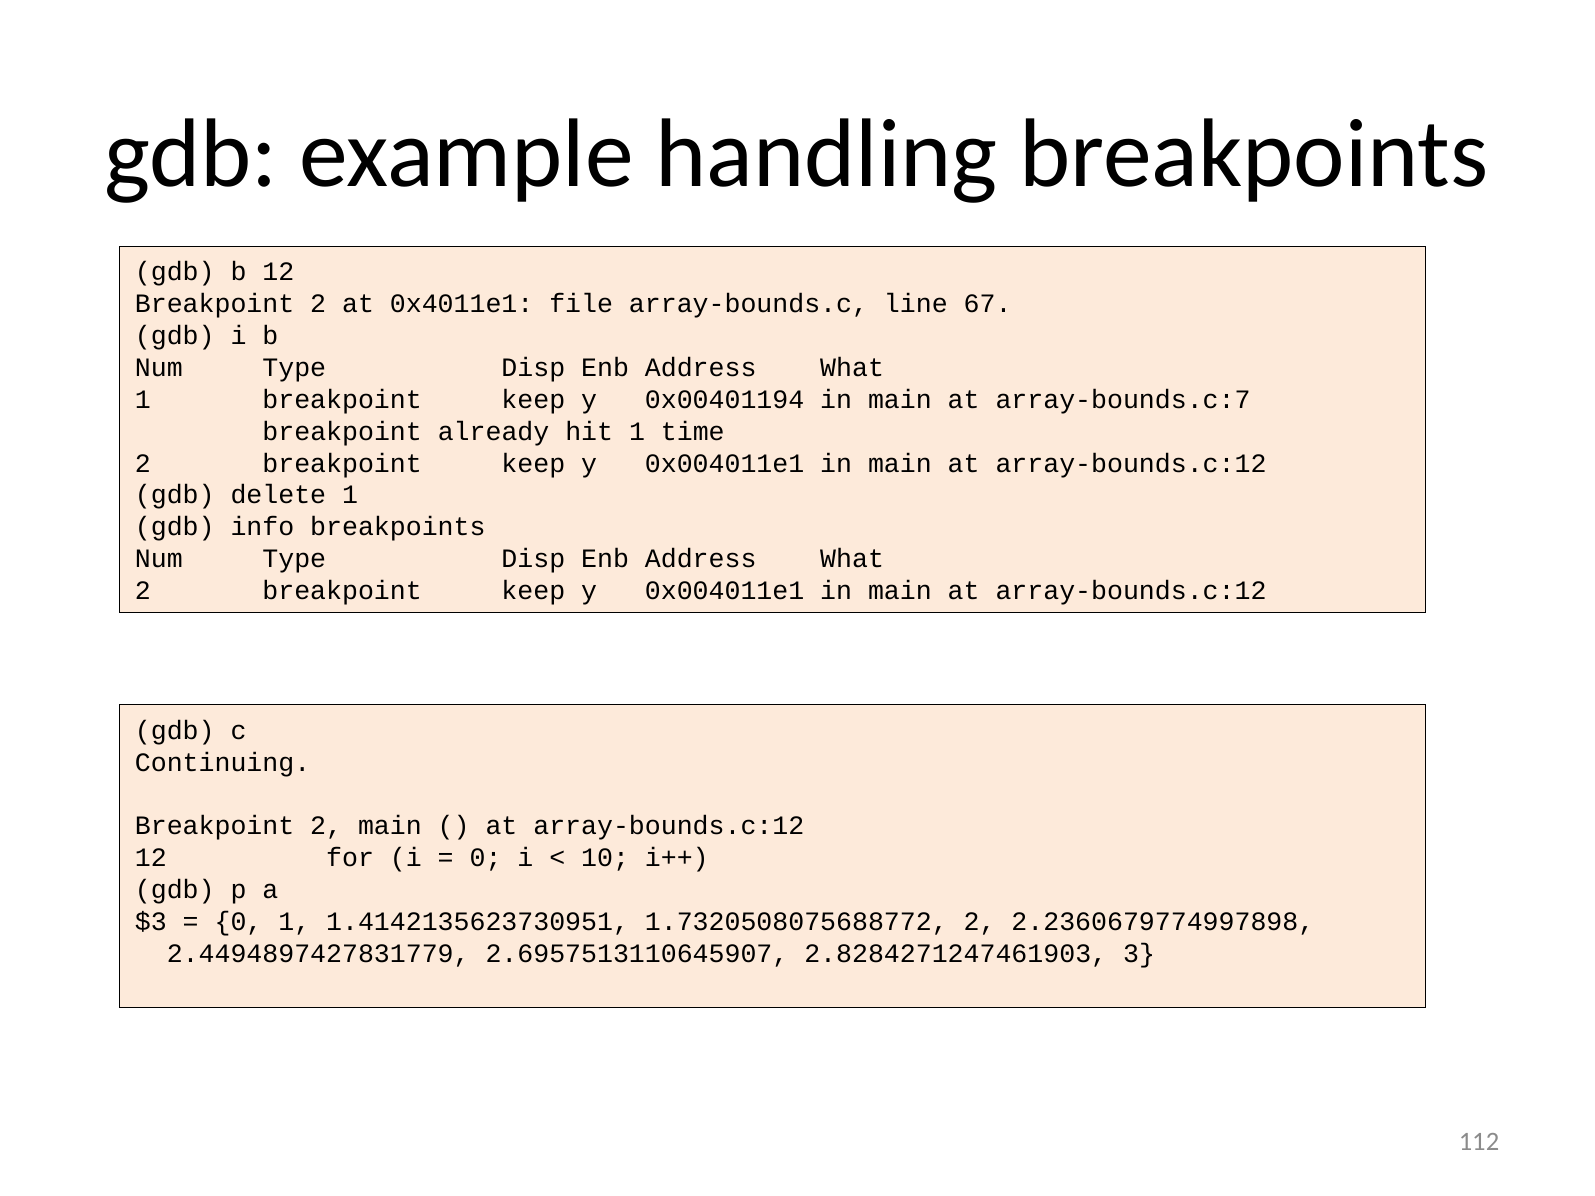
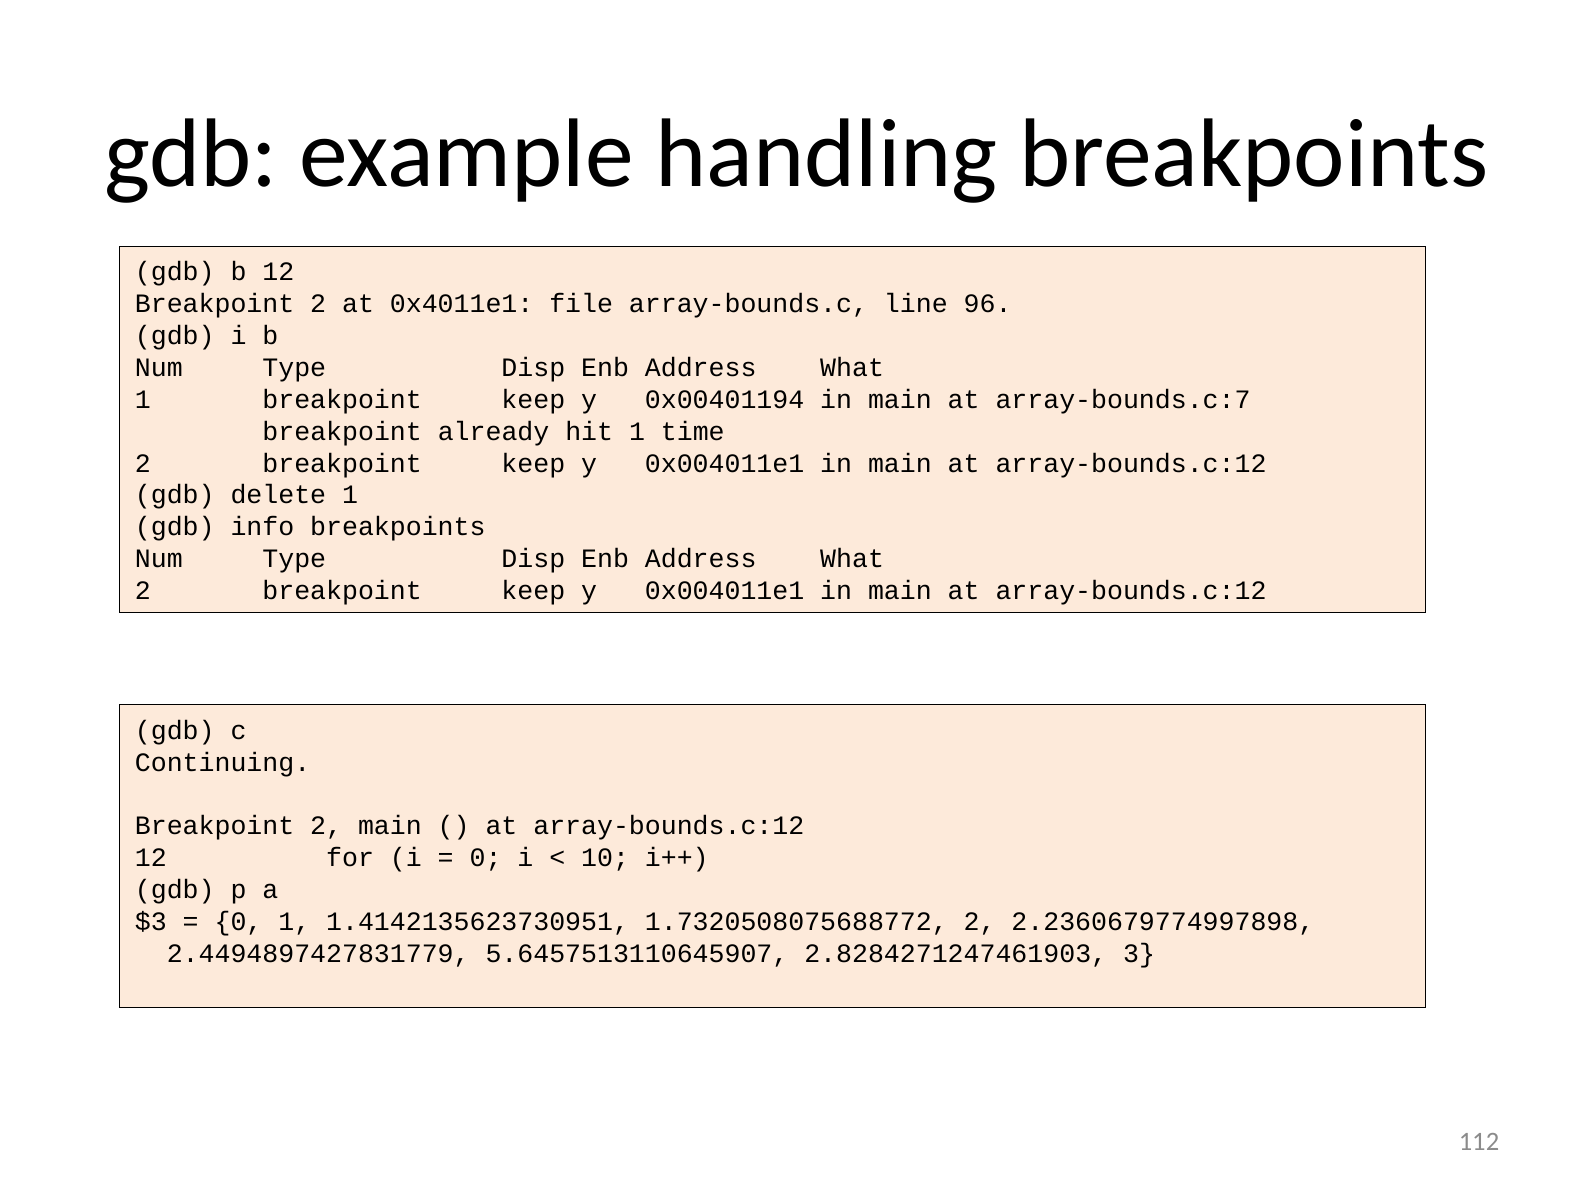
67: 67 -> 96 (988, 304)
2.6957513110645907: 2.6957513110645907 -> 5.6457513110645907 (637, 954)
